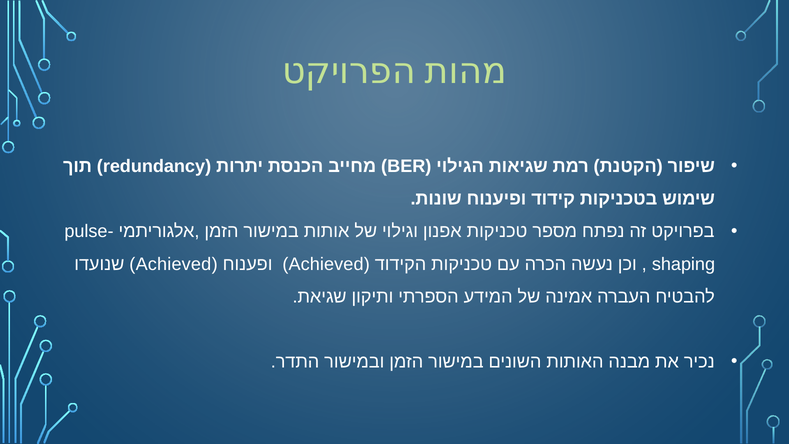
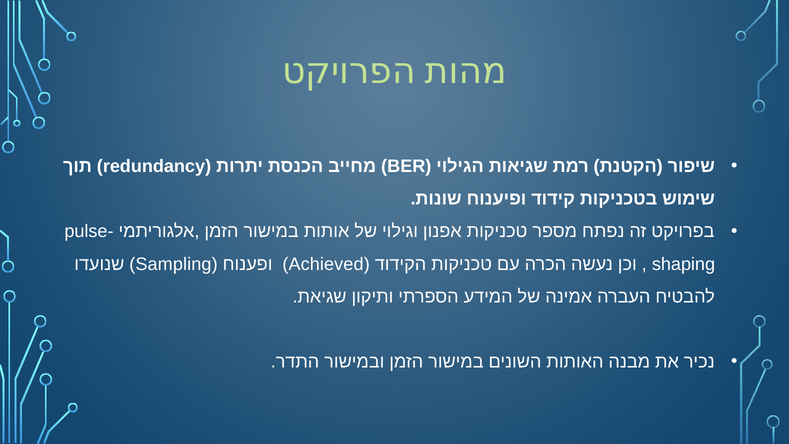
Achieved: Achieved -> Sampling (173, 264)
